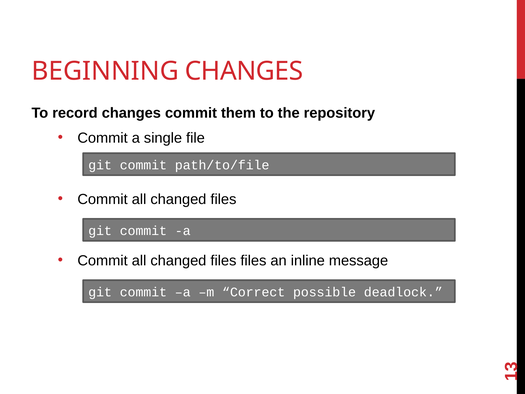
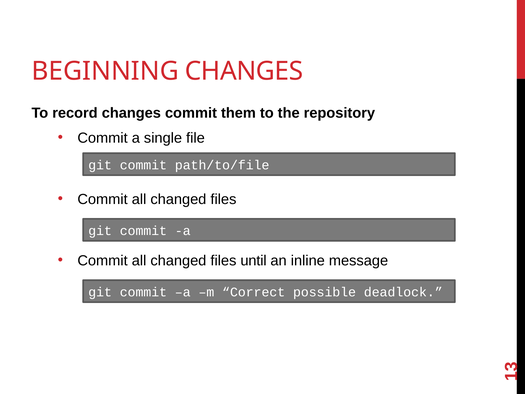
files files: files -> until (254, 260)
